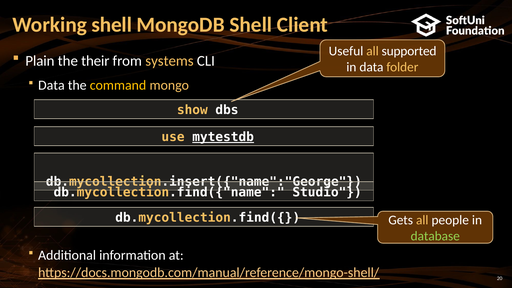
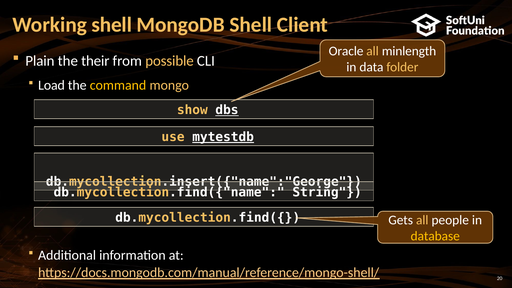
Useful: Useful -> Oracle (346, 51)
supported: supported -> minlength (409, 51)
systems: systems -> possible (170, 61)
Data: Data -> Load (51, 85)
dbs underline: none -> present (227, 110)
Studio: Studio -> String (327, 192)
database colour: light green -> yellow (435, 236)
